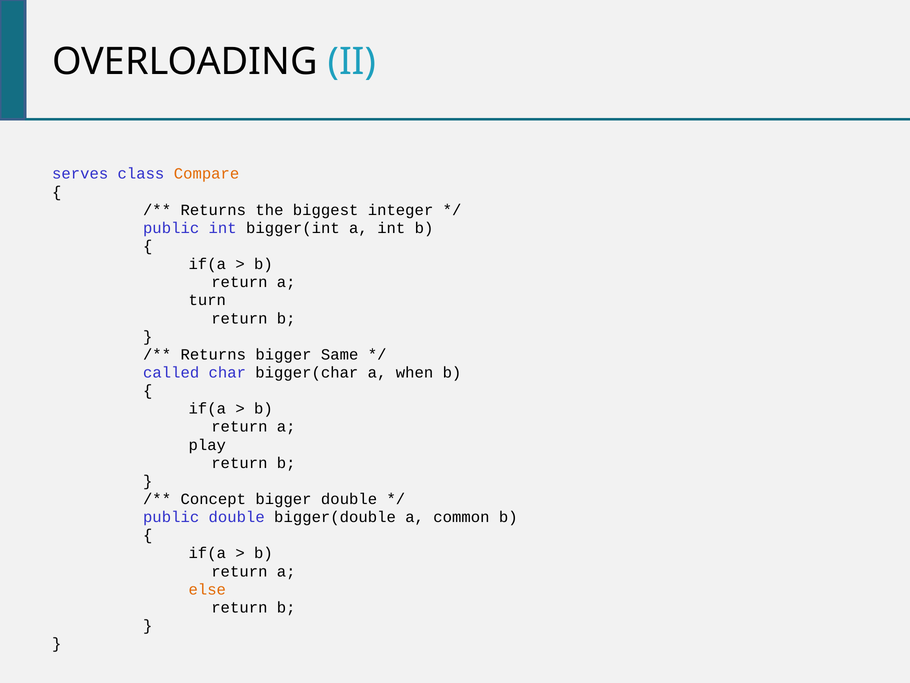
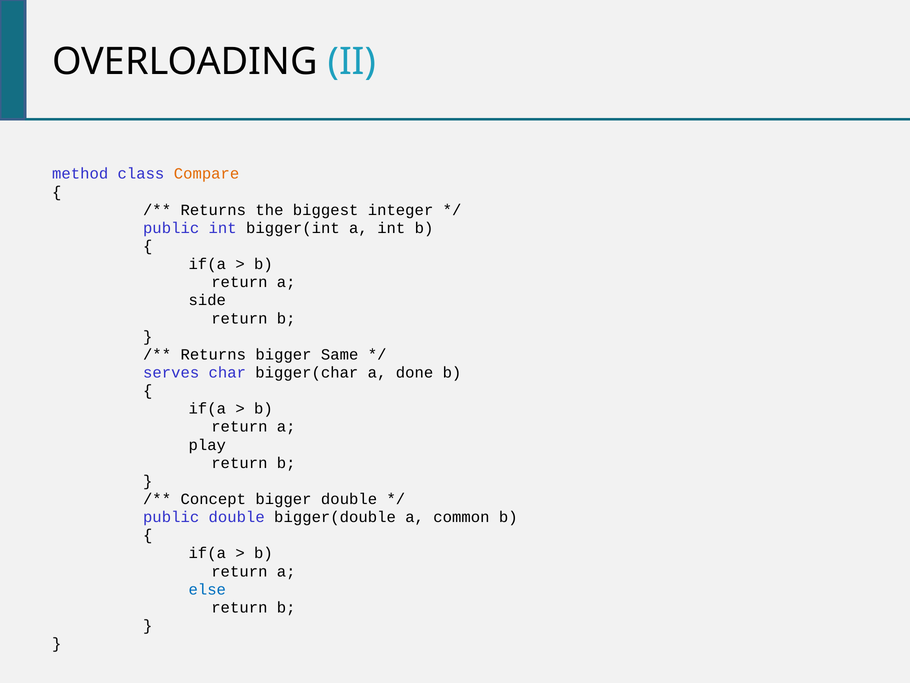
serves: serves -> method (80, 174)
turn: turn -> side (207, 300)
called: called -> serves (171, 372)
when: when -> done (415, 372)
else colour: orange -> blue (207, 589)
